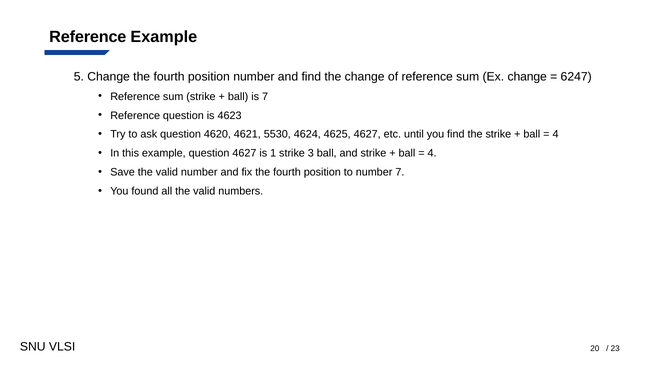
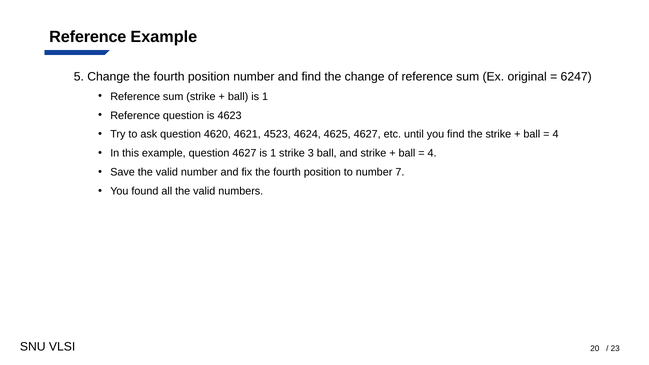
Ex change: change -> original (527, 77)
ball is 7: 7 -> 1 (265, 97)
5530: 5530 -> 4523 (277, 134)
